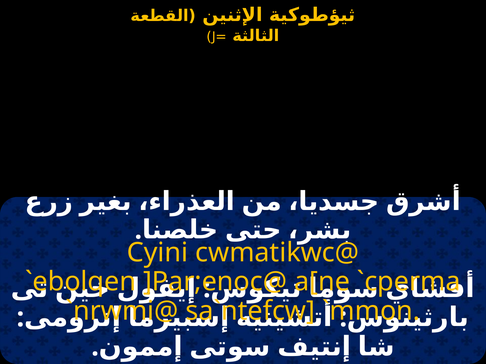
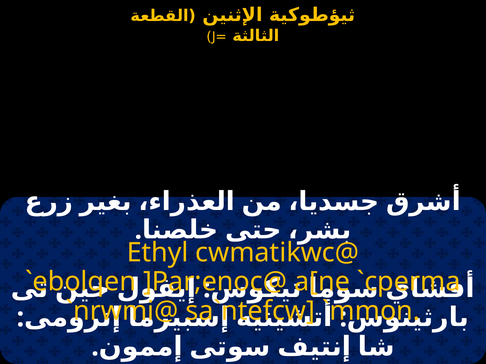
Cyini: Cyini -> Ethyl (158, 253)
